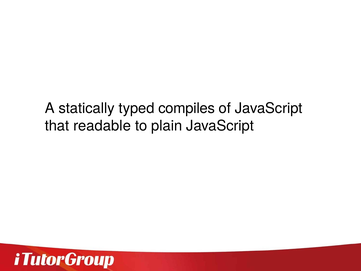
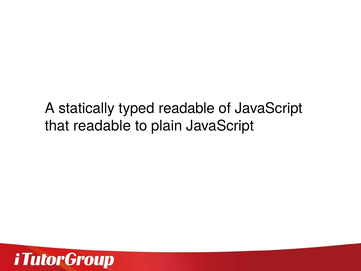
typed compiles: compiles -> readable (187, 108)
